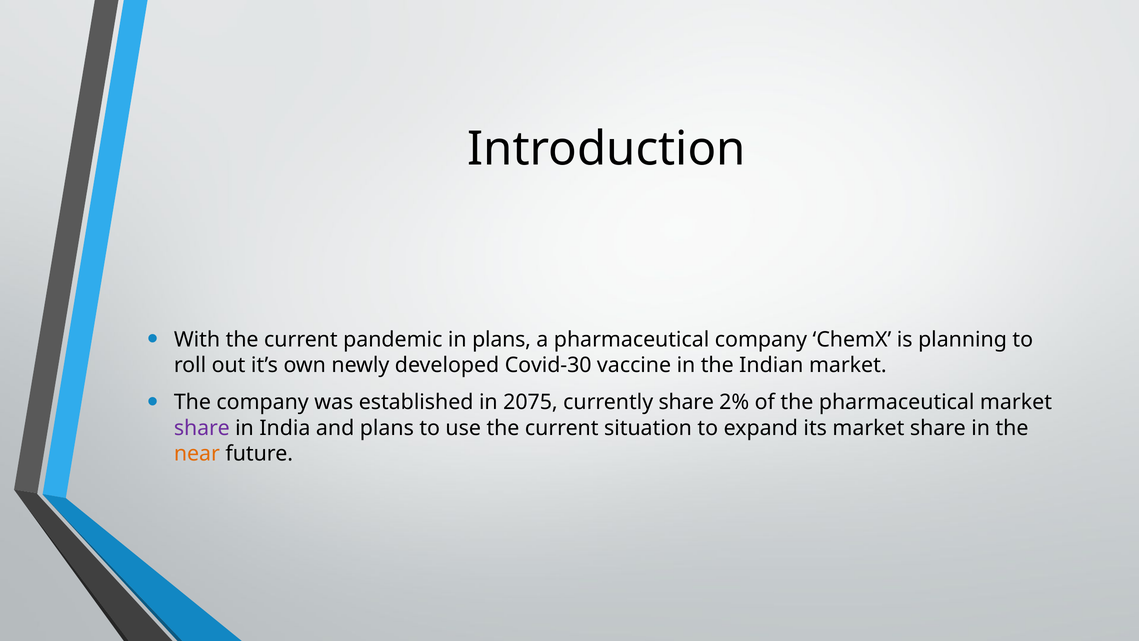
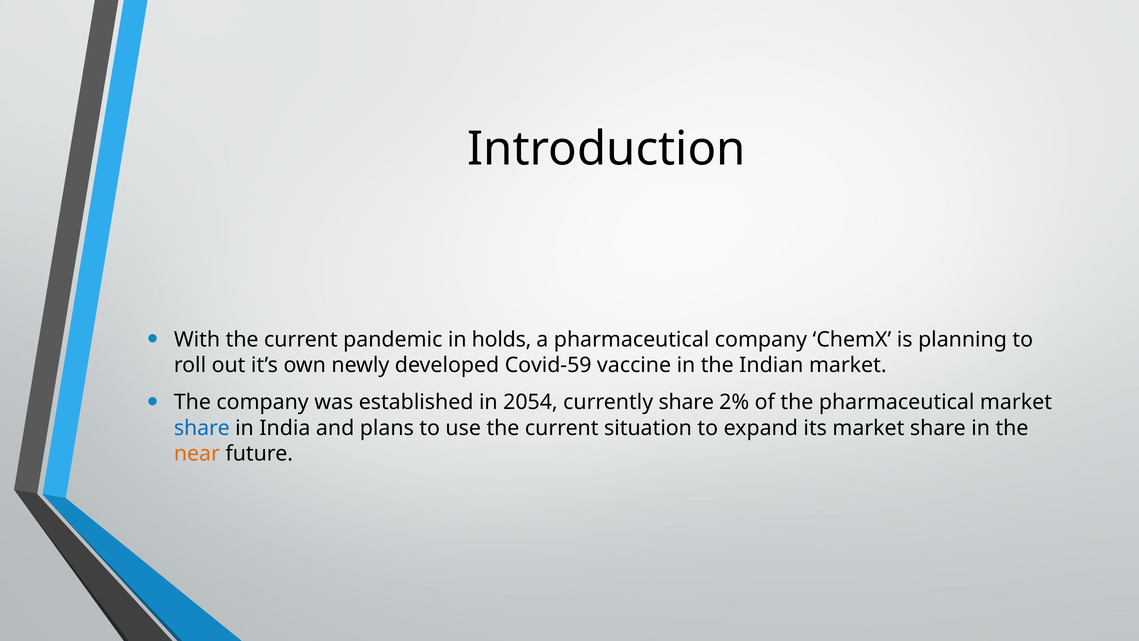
in plans: plans -> holds (502, 340)
Covid-30: Covid-30 -> Covid-59 (548, 365)
2075: 2075 -> 2054 (530, 402)
share colour: purple -> blue (202, 428)
